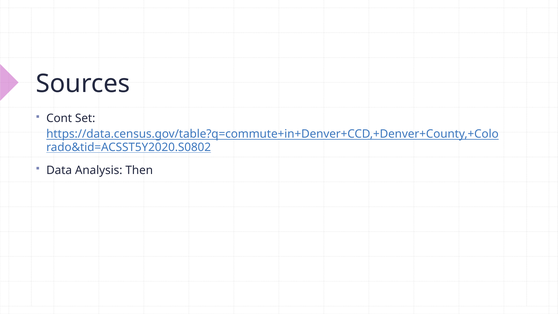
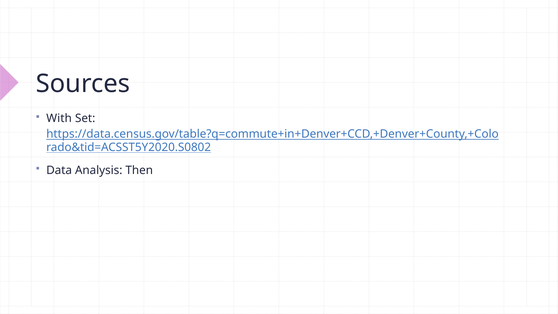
Cont: Cont -> With (59, 118)
